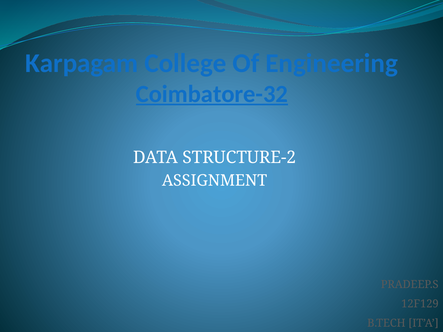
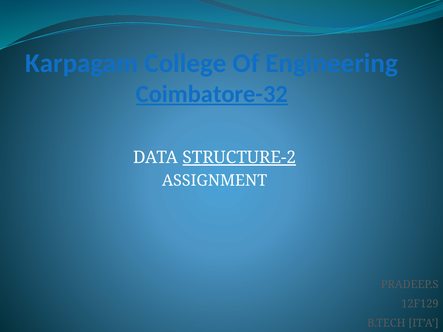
STRUCTURE-2 underline: none -> present (239, 158)
